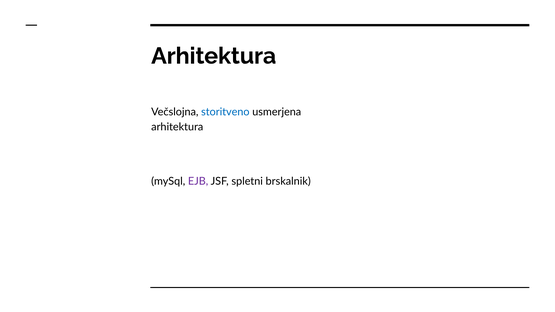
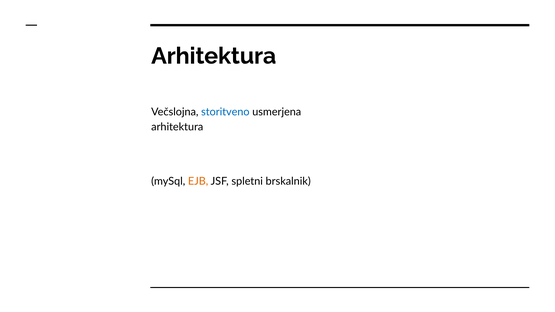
EJB colour: purple -> orange (198, 181)
